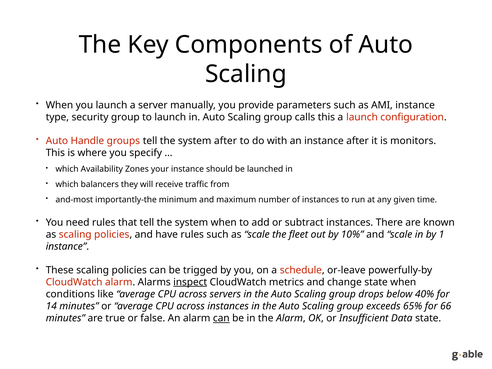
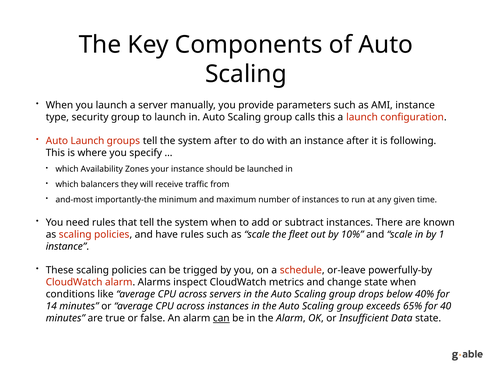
Auto Handle: Handle -> Launch (87, 141)
monitors: monitors -> following (413, 141)
inspect underline: present -> none (190, 282)
66: 66 -> 40 (446, 306)
